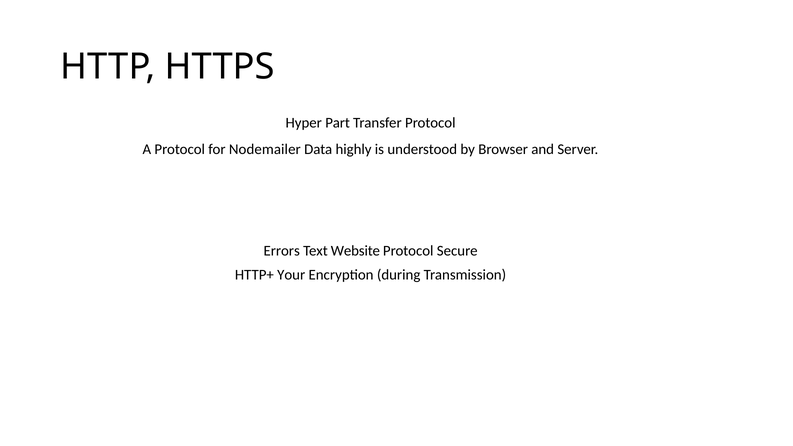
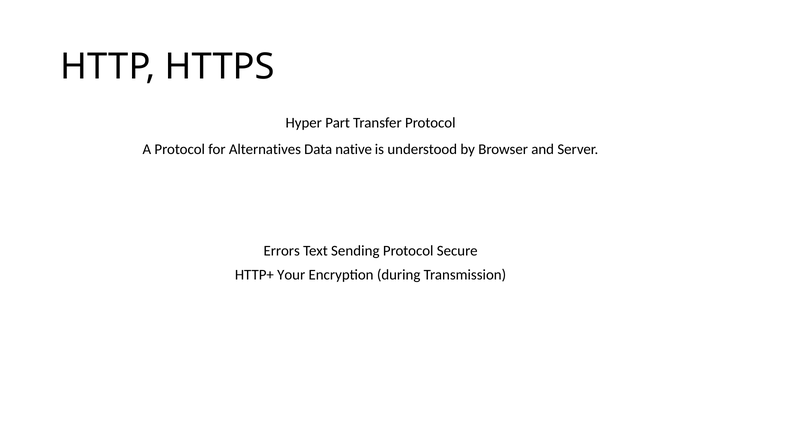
Nodemailer: Nodemailer -> Alternatives (265, 150)
highly: highly -> native (354, 150)
Website: Website -> Sending (355, 251)
